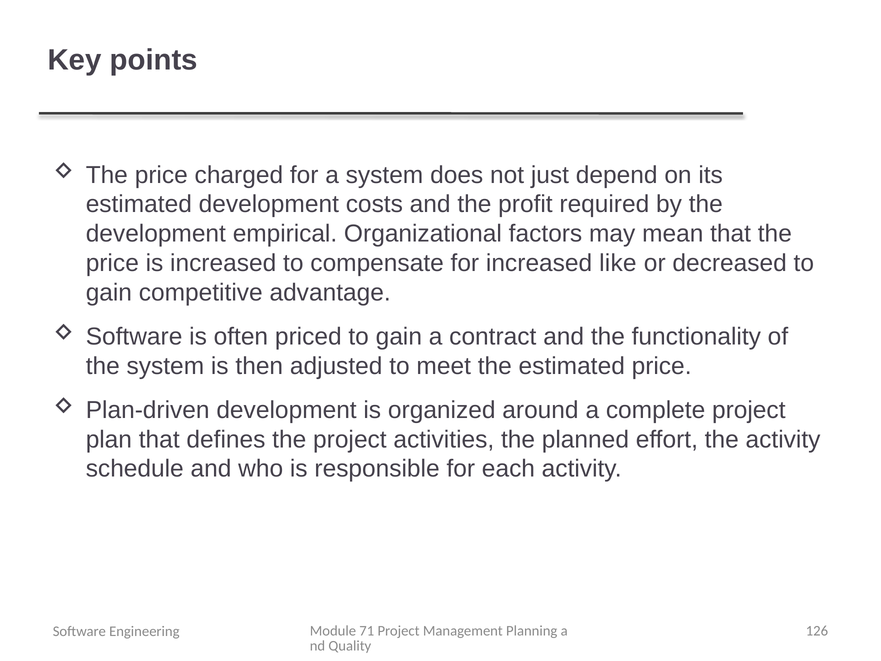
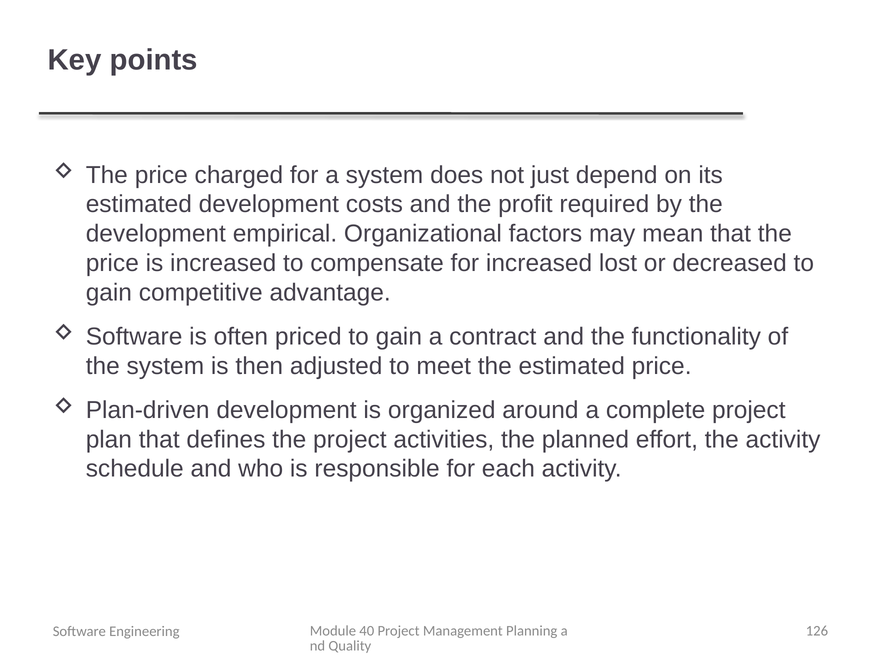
like: like -> lost (618, 263)
71: 71 -> 40 (367, 631)
